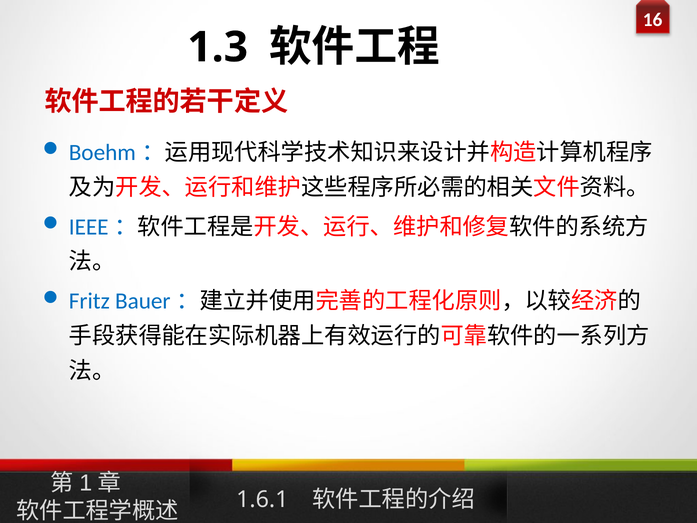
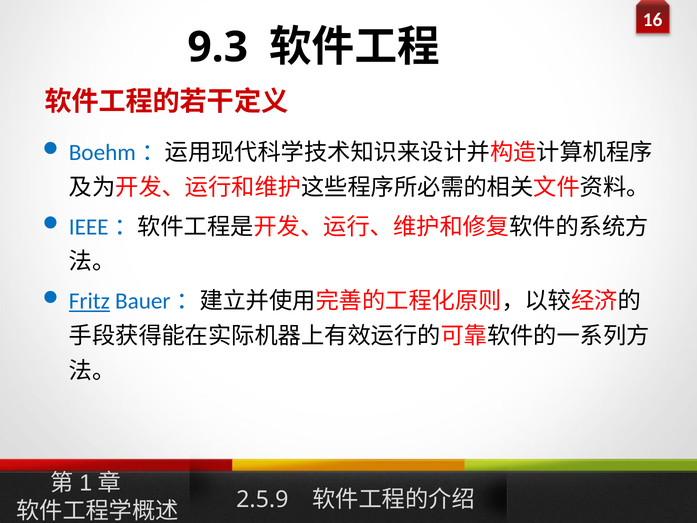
1.3: 1.3 -> 9.3 (218, 47)
Fritz underline: none -> present (89, 301)
1.6.1: 1.6.1 -> 2.5.9 (262, 499)
